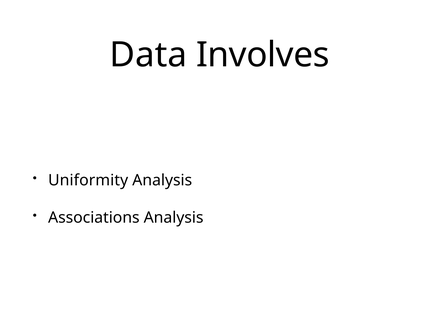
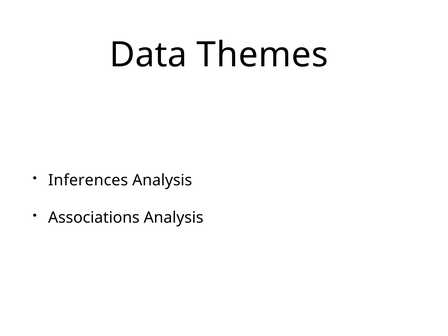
Involves: Involves -> Themes (262, 55)
Uniformity: Uniformity -> Inferences (88, 180)
